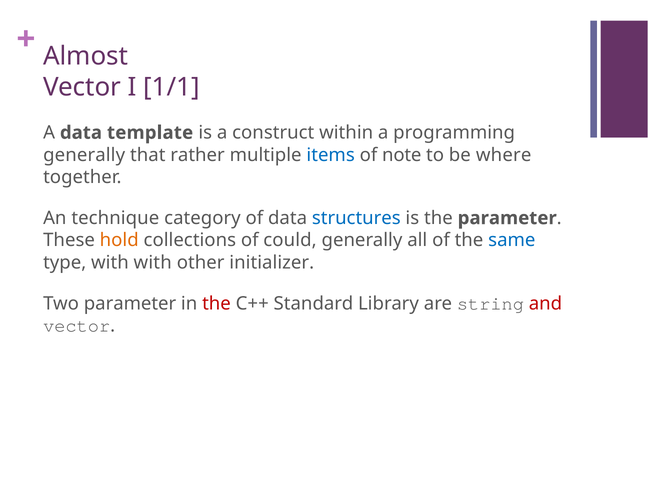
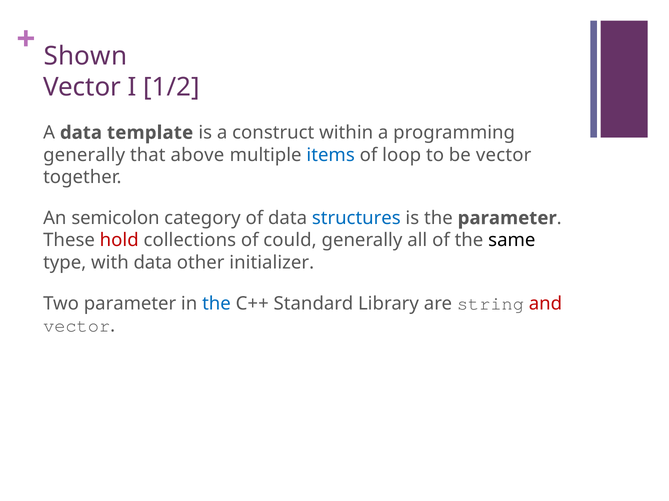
Almost: Almost -> Shown (85, 56)
1/1: 1/1 -> 1/2 (172, 87)
rather: rather -> above (197, 155)
note: note -> loop (402, 155)
be where: where -> vector (504, 155)
technique: technique -> semicolon (115, 218)
hold colour: orange -> red (119, 241)
same colour: blue -> black (512, 241)
with with: with -> data (153, 263)
the colour: red -> blue (217, 304)
